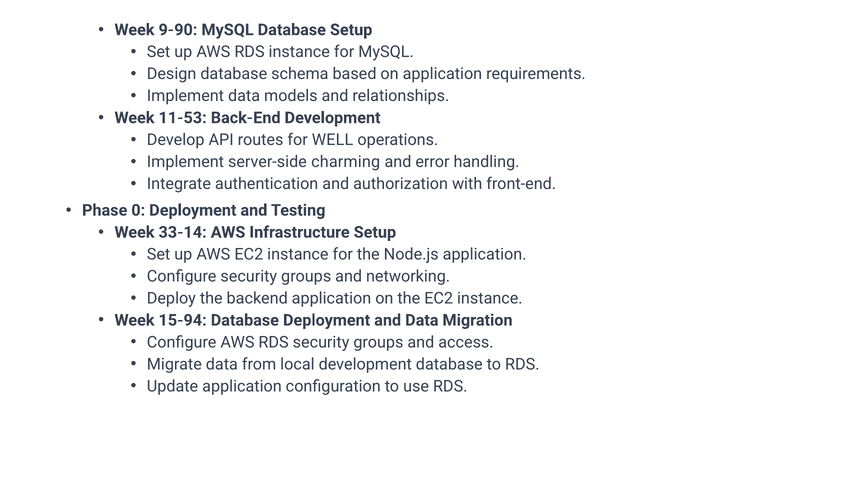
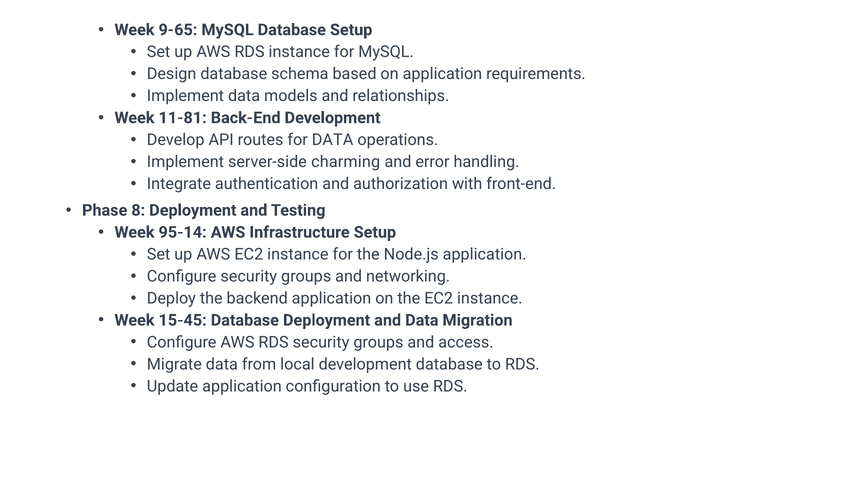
9-90: 9-90 -> 9-65 (178, 30)
11-53: 11-53 -> 11-81 (183, 118)
for WELL: WELL -> DATA (333, 140)
0: 0 -> 8 (138, 210)
33-14: 33-14 -> 95-14 (183, 232)
15-94: 15-94 -> 15-45 (183, 320)
